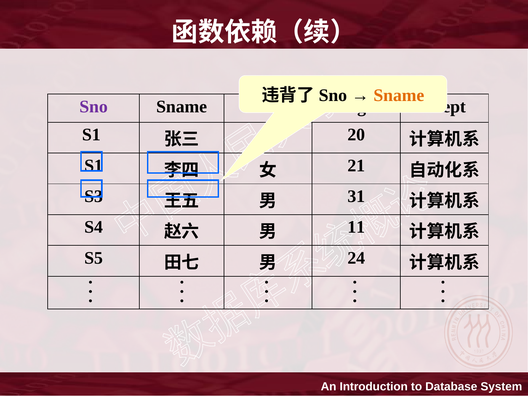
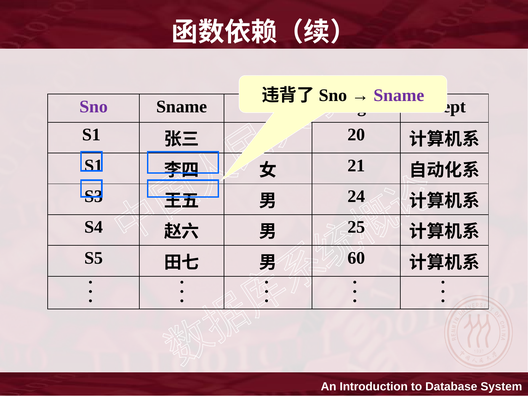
Sname colour: orange -> purple (399, 95)
31: 31 -> 24 (356, 196)
11: 11 -> 25 (356, 227)
24: 24 -> 60 (356, 258)
